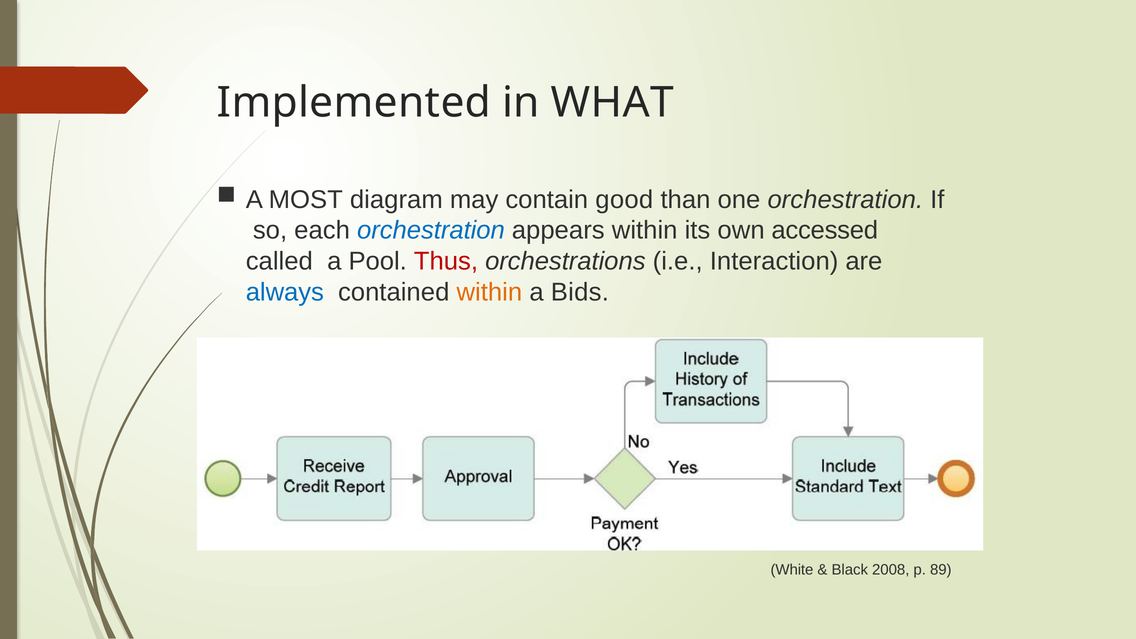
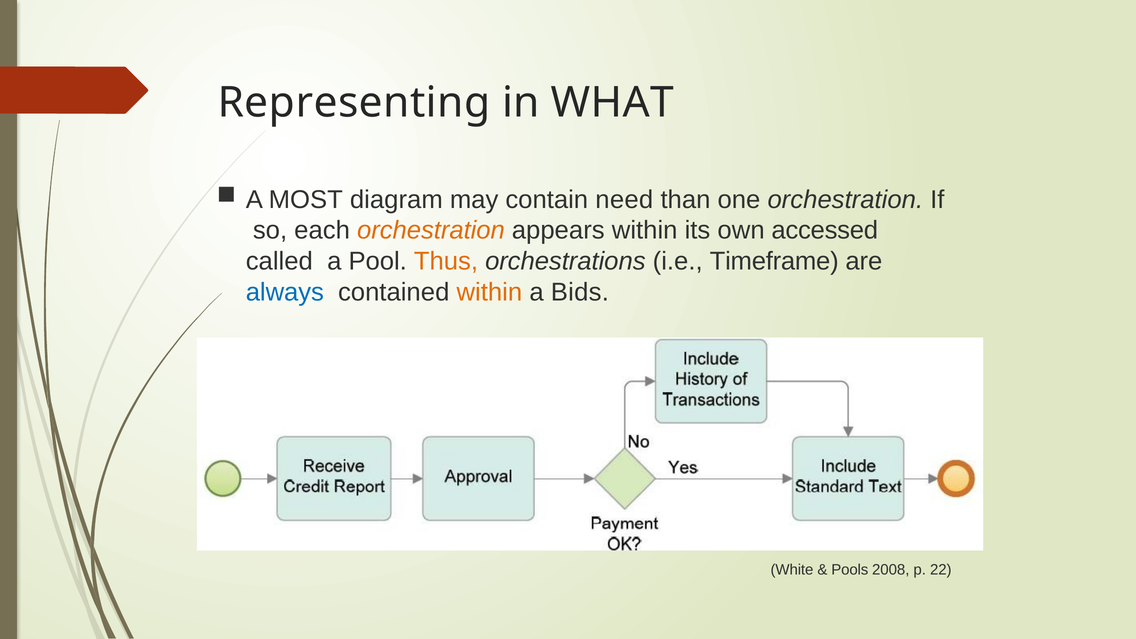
Implemented: Implemented -> Representing (354, 103)
good: good -> need (624, 200)
orchestration colour: blue -> orange (431, 230)
Thus colour: red -> orange (446, 261)
Interaction: Interaction -> Timeframe (774, 261)
Black: Black -> Pools (850, 570)
89: 89 -> 22 (941, 570)
